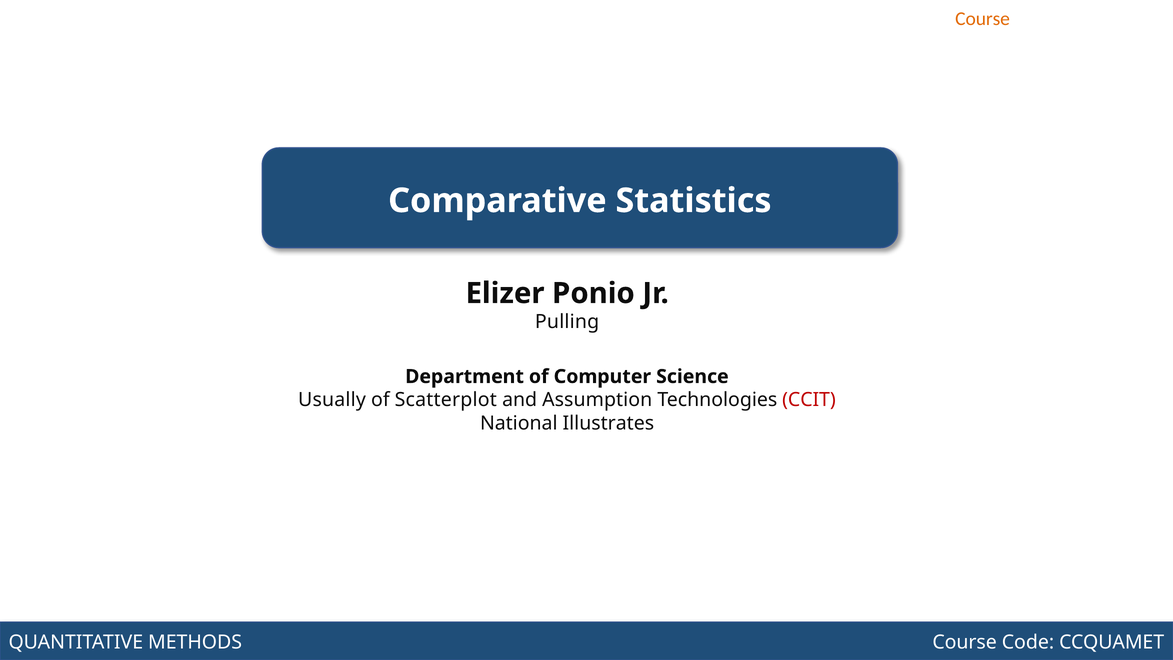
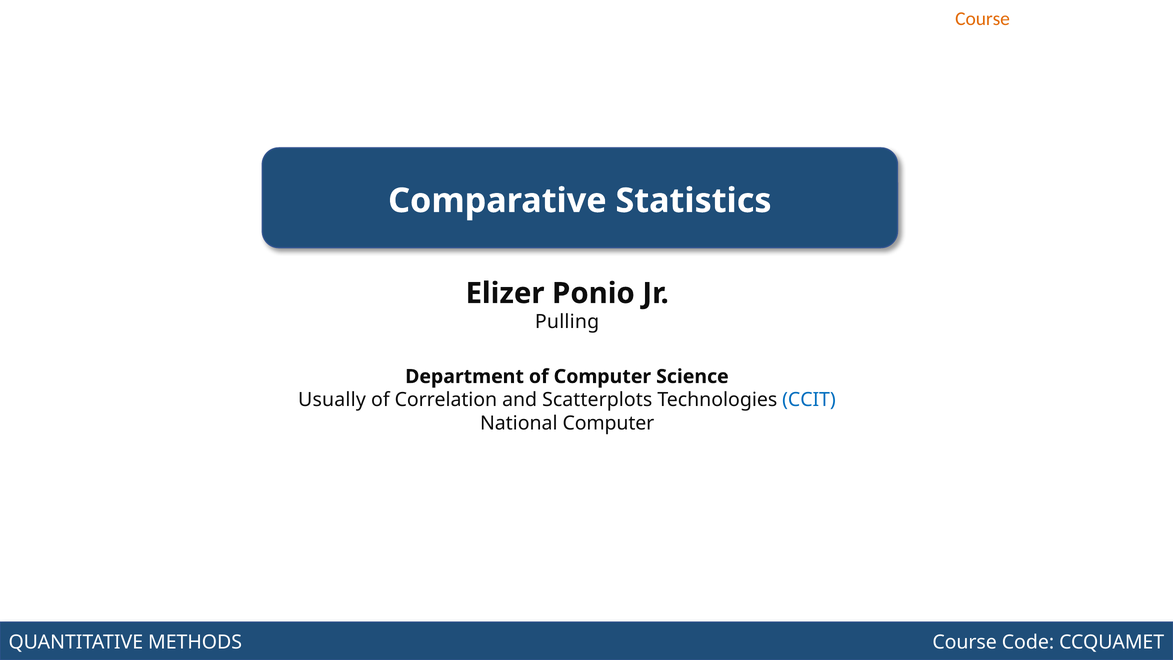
Scatterplot: Scatterplot -> Correlation (446, 400)
Assumption: Assumption -> Scatterplots (597, 400)
CCIT colour: red -> blue (809, 400)
National Illustrates: Illustrates -> Computer (608, 423)
